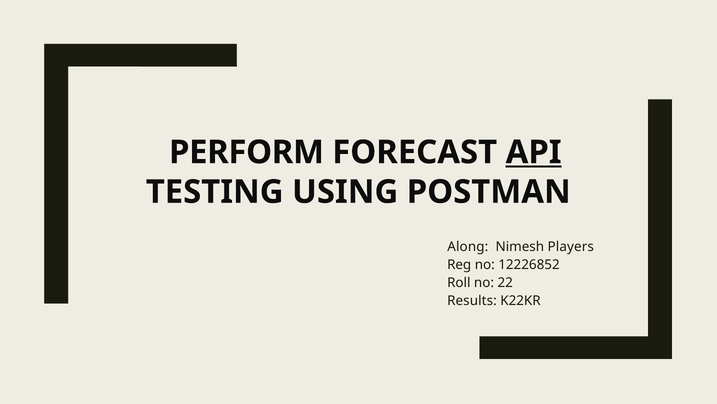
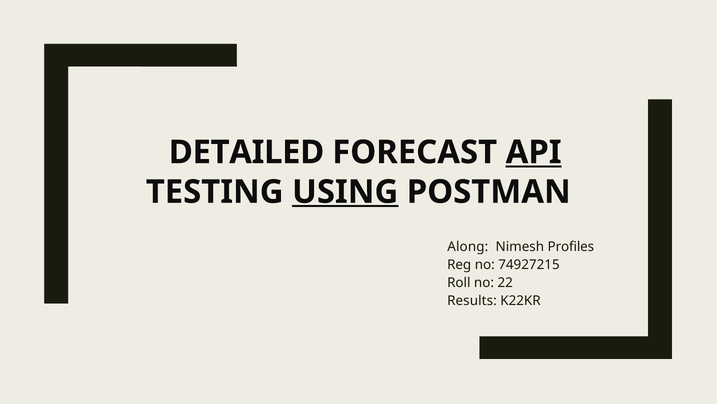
PERFORM: PERFORM -> DETAILED (247, 152)
USING underline: none -> present (345, 192)
Players: Players -> Profiles (571, 246)
12226852: 12226852 -> 74927215 (529, 264)
